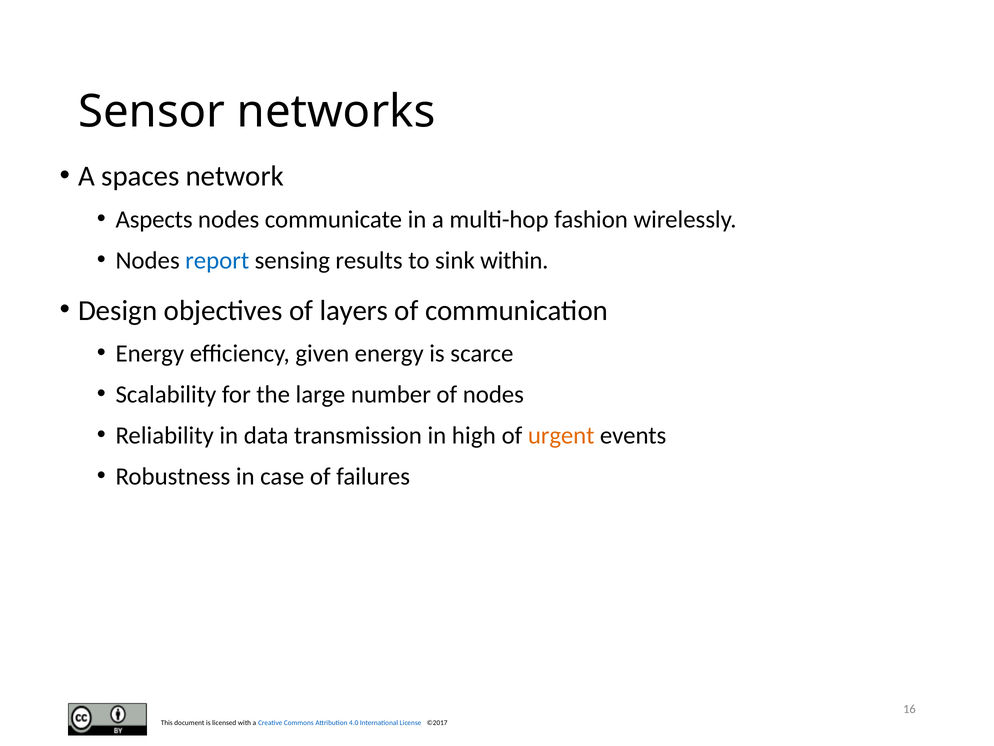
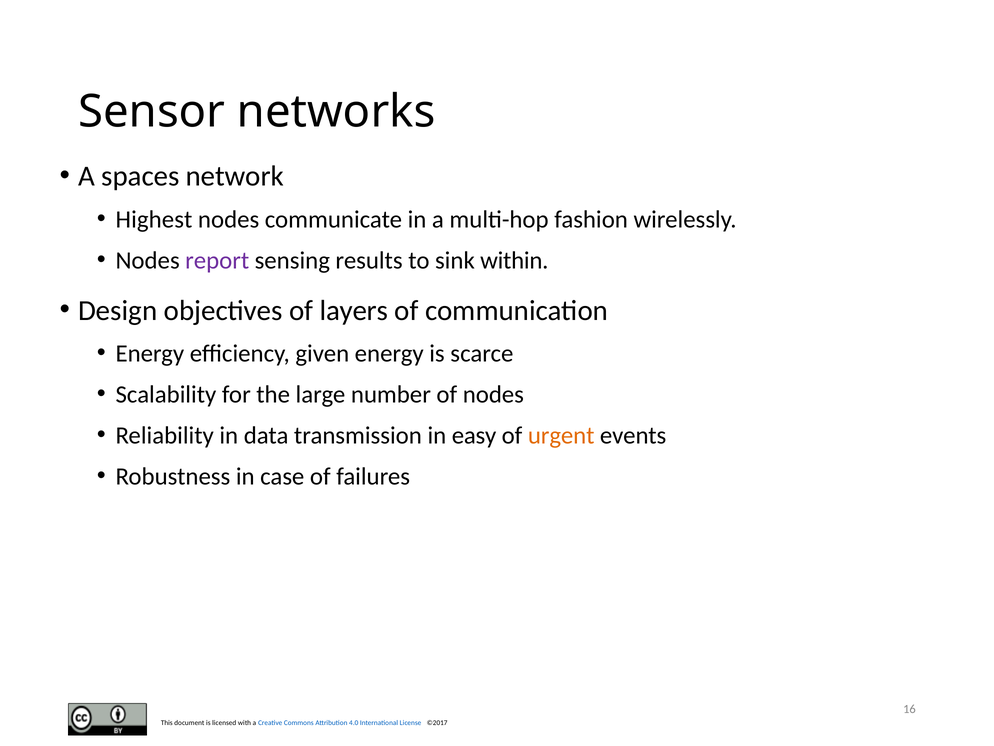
Aspects: Aspects -> Highest (154, 219)
report colour: blue -> purple (217, 260)
high: high -> easy (474, 435)
